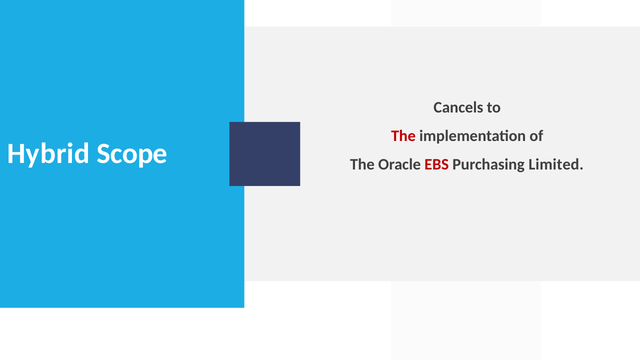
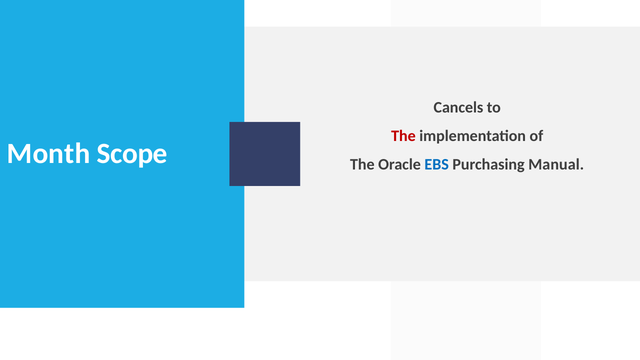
Hybrid: Hybrid -> Month (49, 154)
EBS colour: red -> blue (437, 164)
Limited: Limited -> Manual (556, 164)
